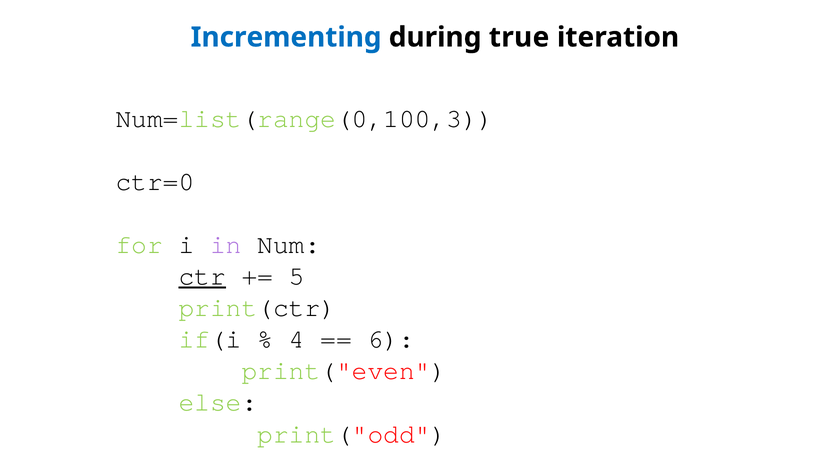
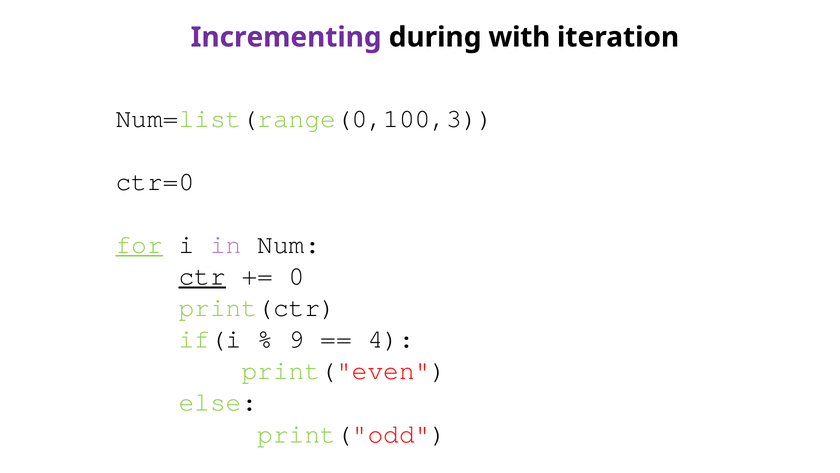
Incrementing colour: blue -> purple (286, 37)
true: true -> with (519, 37)
for underline: none -> present (139, 244)
5: 5 -> 0 (297, 276)
4: 4 -> 9 (297, 339)
6: 6 -> 4 (391, 339)
